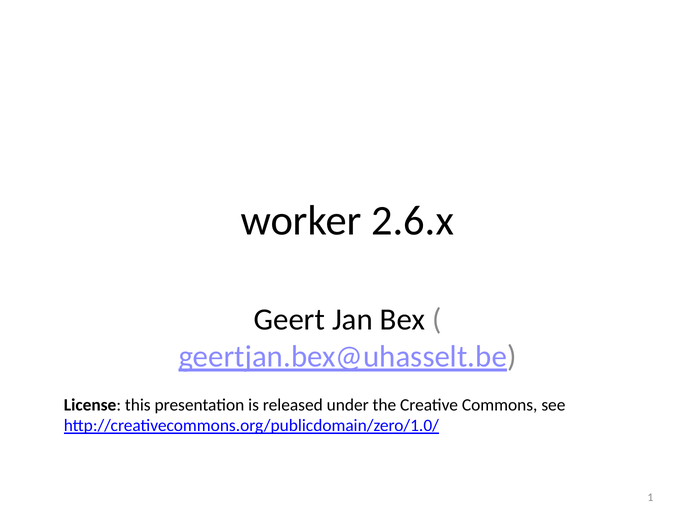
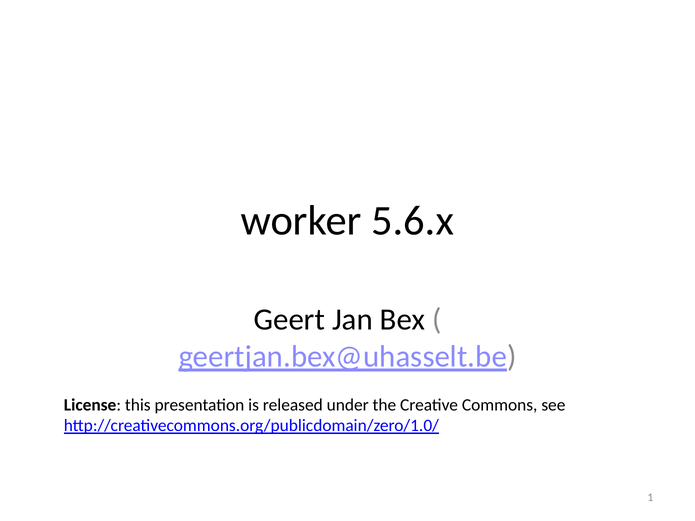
2.6.x: 2.6.x -> 5.6.x (413, 221)
